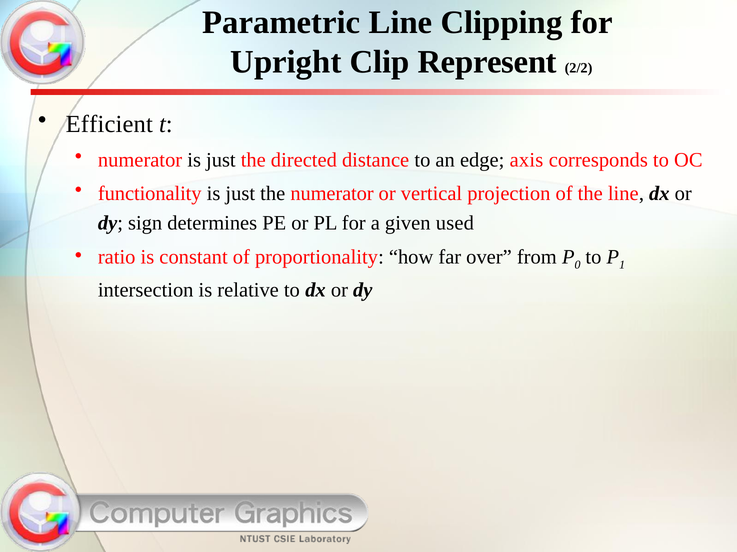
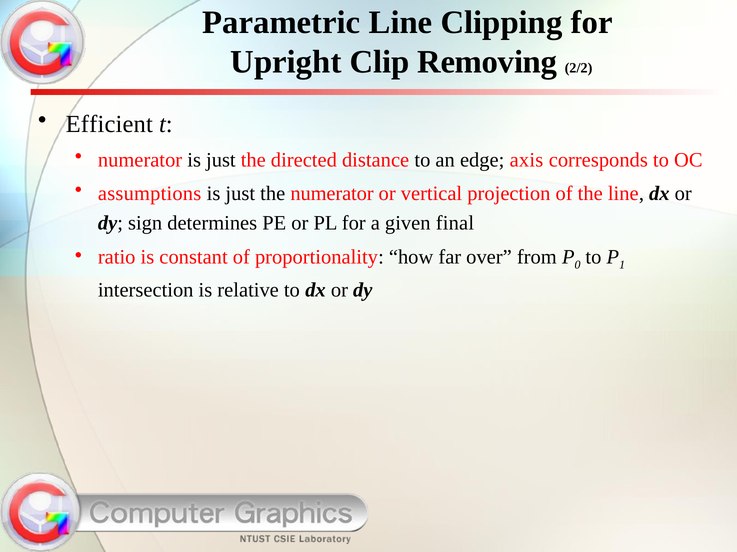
Represent: Represent -> Removing (487, 62)
functionality: functionality -> assumptions (150, 194)
used: used -> final (455, 223)
